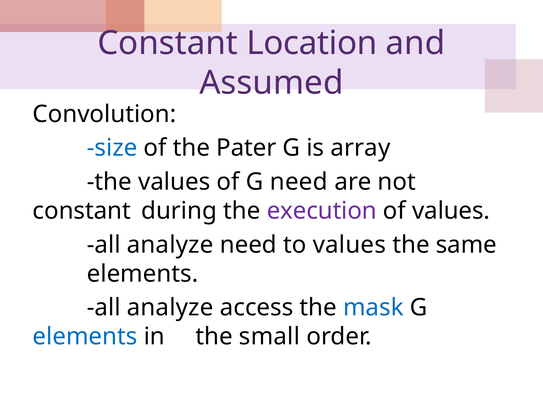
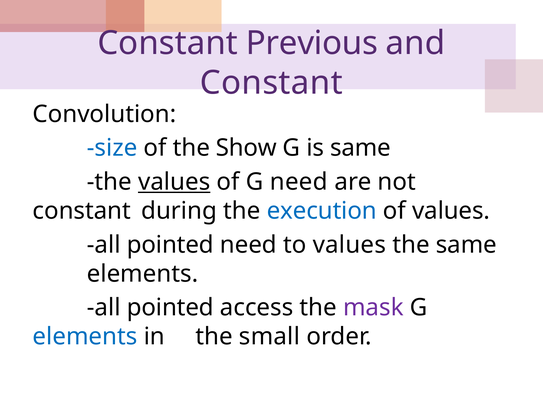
Location: Location -> Previous (312, 43)
Assumed: Assumed -> Constant (271, 83)
Pater: Pater -> Show (246, 148)
is array: array -> same (361, 148)
values underline: none -> present (174, 182)
execution colour: purple -> blue (322, 210)
analyze: analyze -> pointed (170, 244)
analyze: analyze -> pointed (170, 307)
mask colour: blue -> purple (373, 307)
